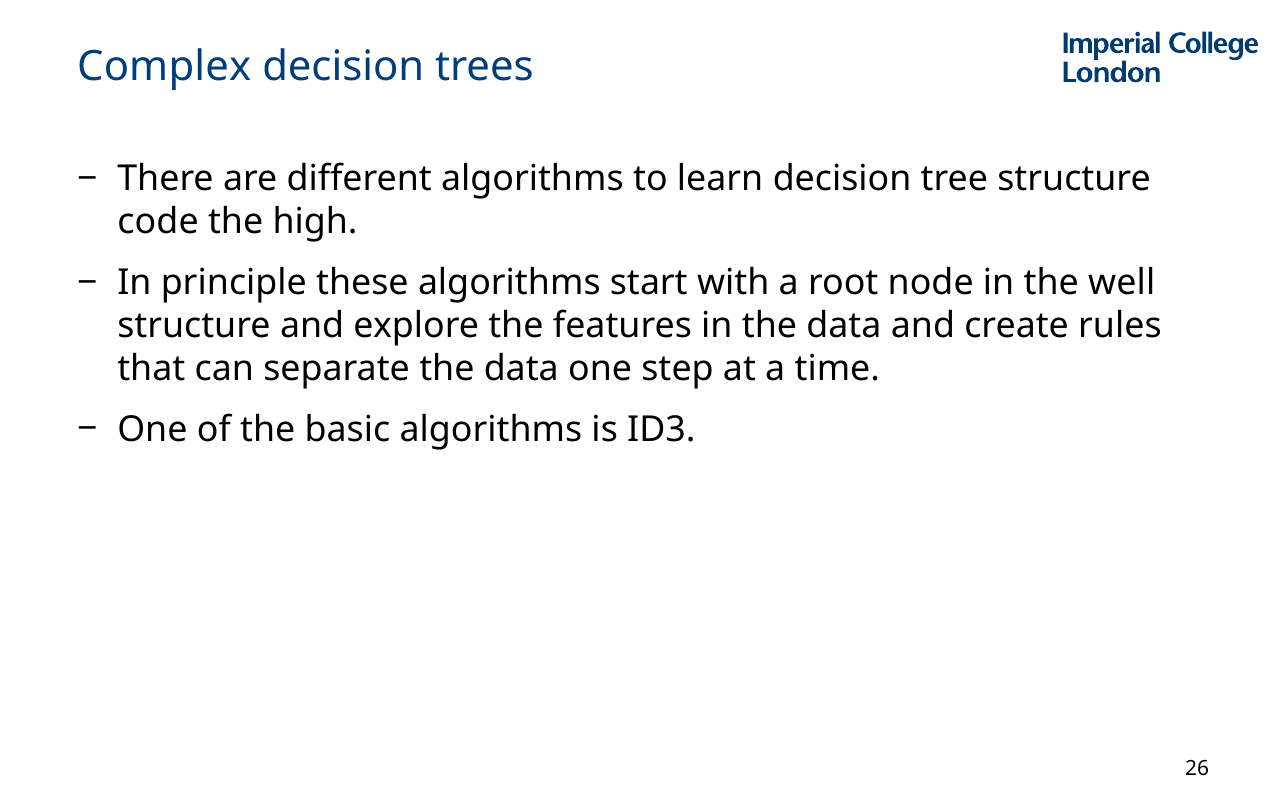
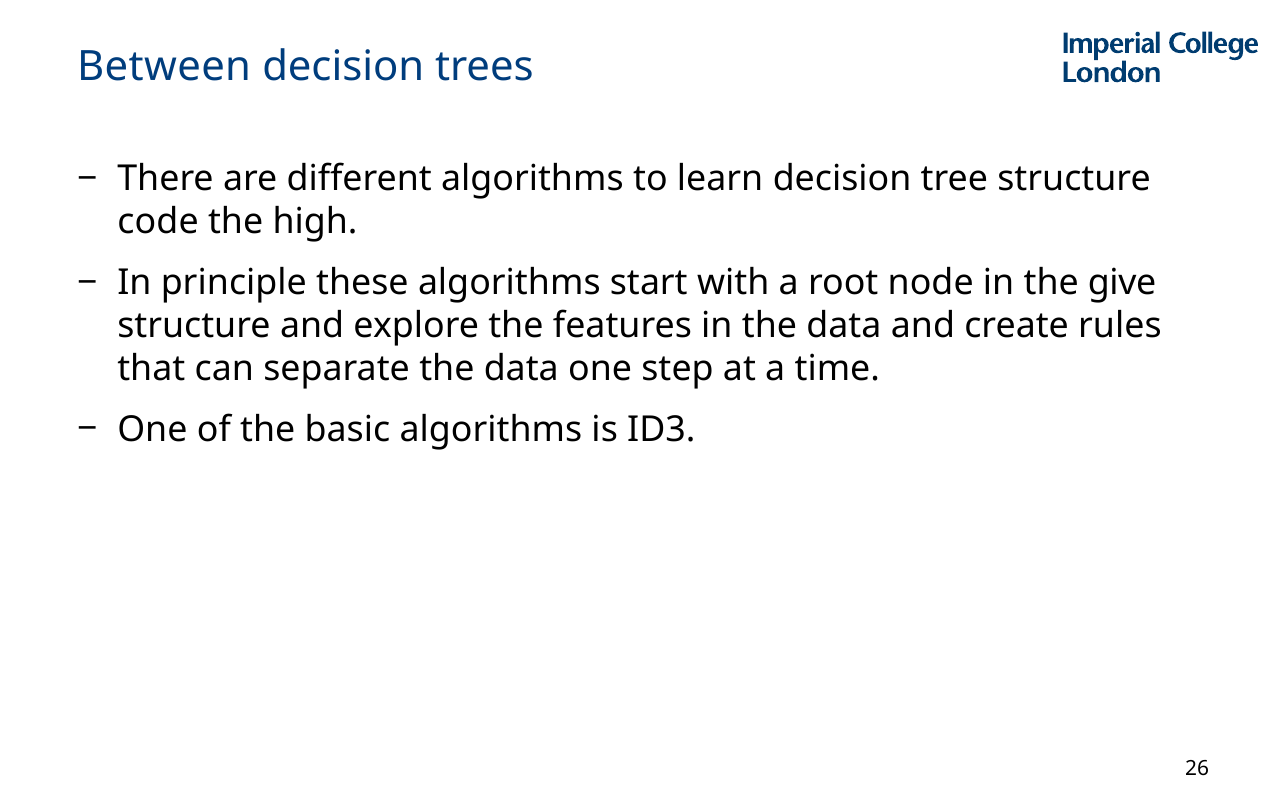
Complex: Complex -> Between (164, 67)
well: well -> give (1122, 283)
